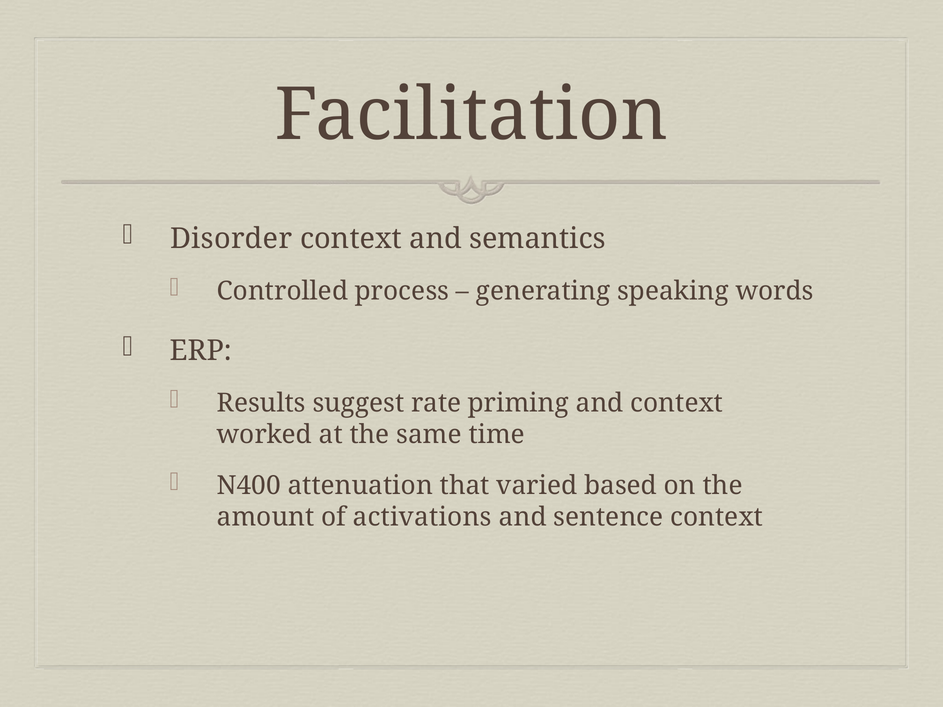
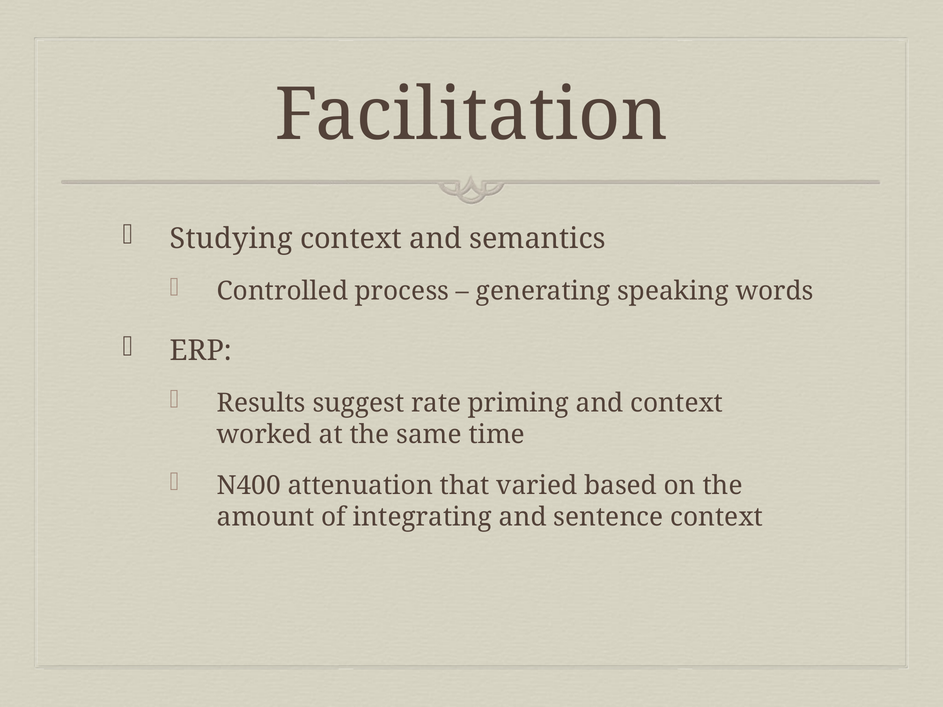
Disorder: Disorder -> Studying (231, 239)
activations: activations -> integrating (422, 517)
